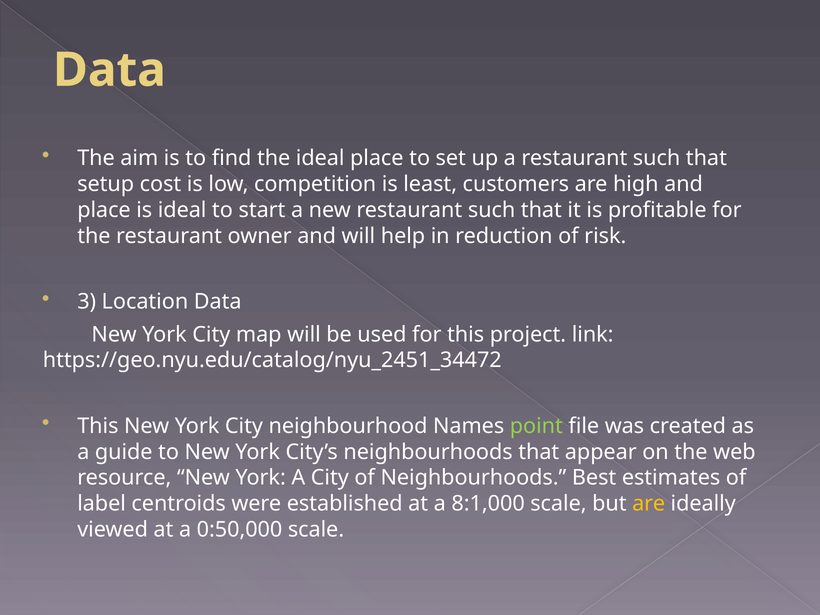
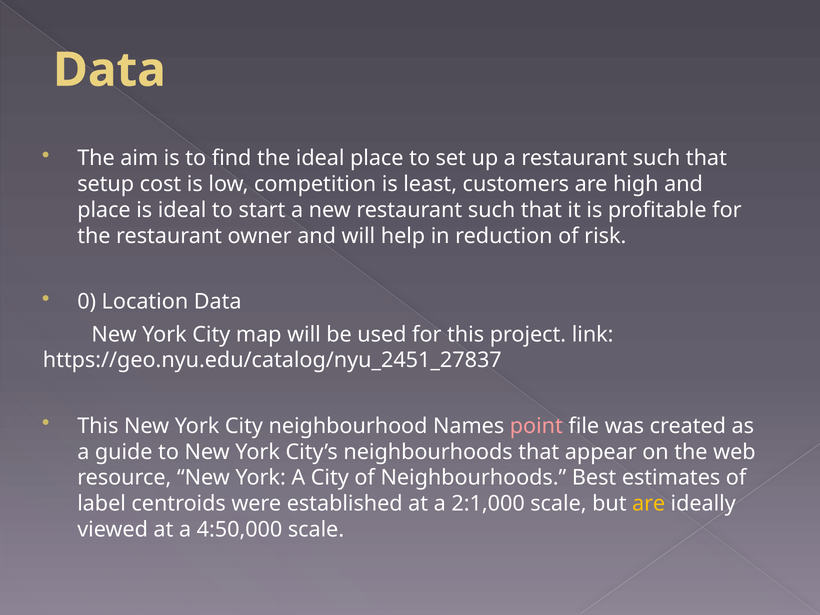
3: 3 -> 0 (87, 302)
https://geo.nyu.edu/catalog/nyu_2451_34472: https://geo.nyu.edu/catalog/nyu_2451_34472 -> https://geo.nyu.edu/catalog/nyu_2451_27837 (272, 360)
point colour: light green -> pink (536, 426)
8:1,000: 8:1,000 -> 2:1,000 (488, 504)
0:50,000: 0:50,000 -> 4:50,000 (240, 530)
